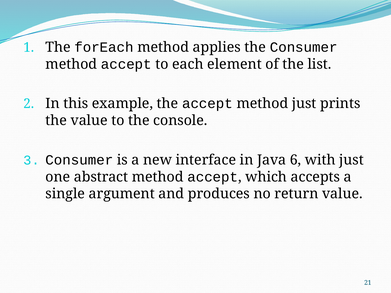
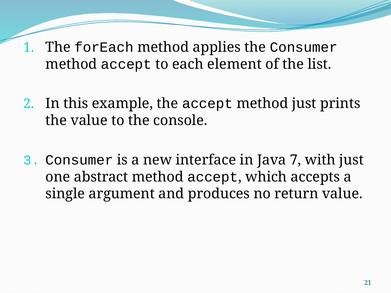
6: 6 -> 7 (296, 160)
